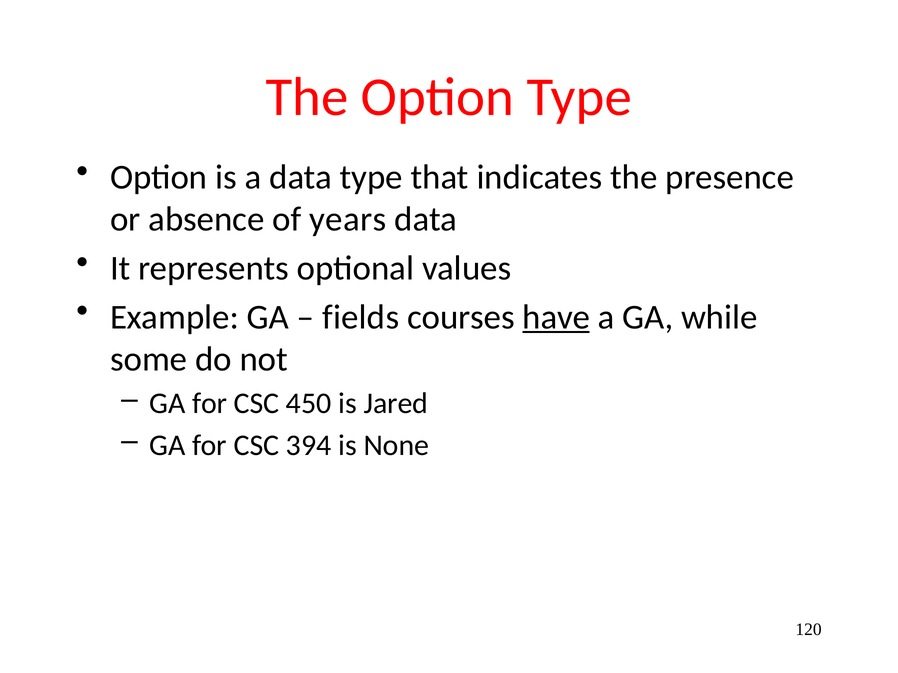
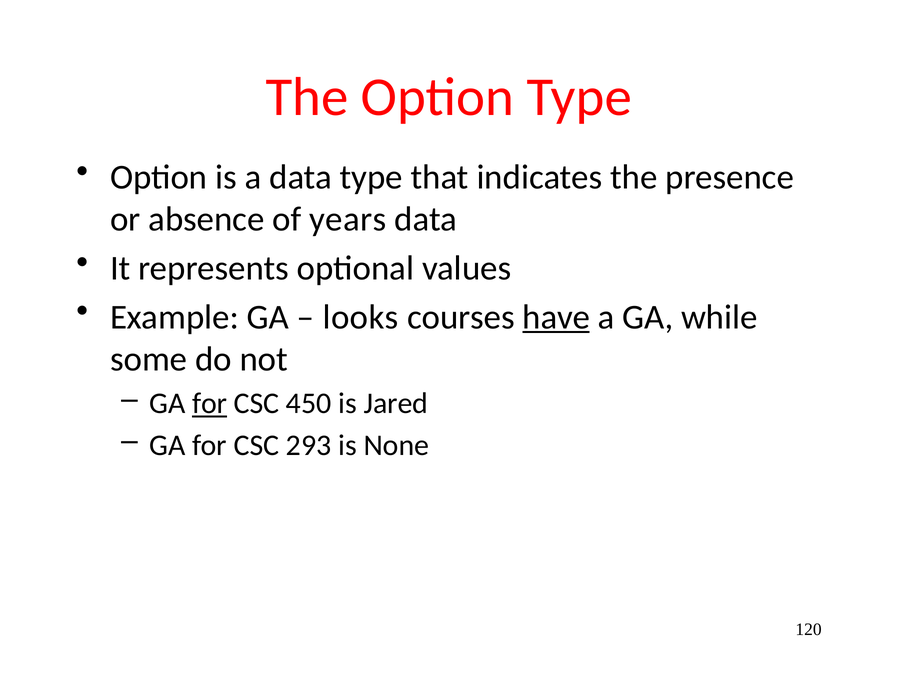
fields: fields -> looks (361, 317)
for underline: none -> present (210, 404)
394: 394 -> 293 (309, 446)
